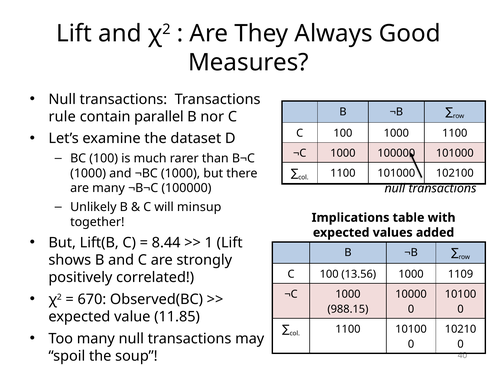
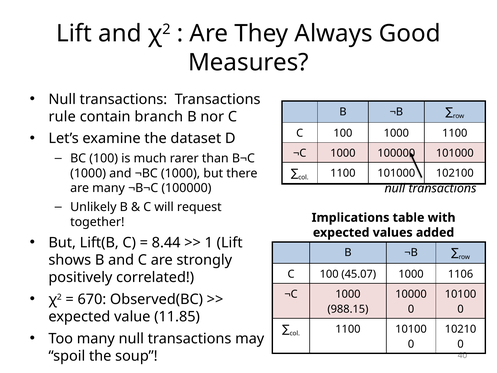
parallel: parallel -> branch (159, 117)
minsup: minsup -> request (199, 207)
13.56: 13.56 -> 45.07 (359, 274)
1109: 1109 -> 1106 (461, 274)
